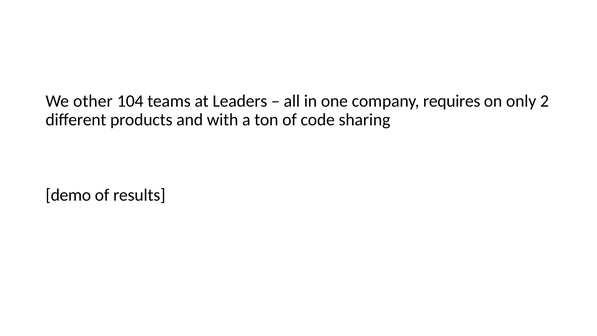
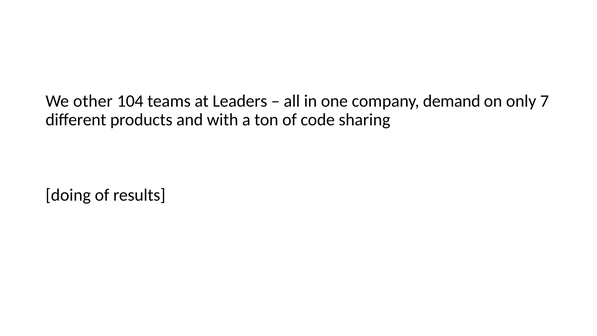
requires: requires -> demand (452, 101)
2: 2 -> 7 (545, 101)
demo: demo -> doing (68, 195)
